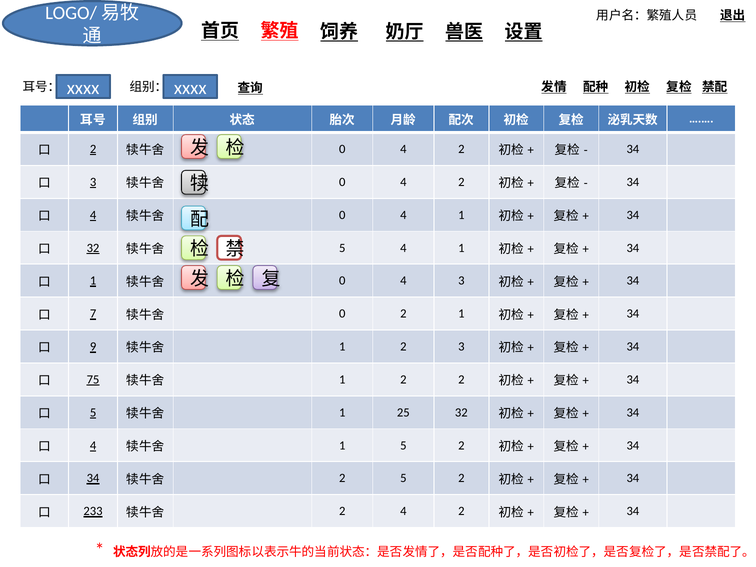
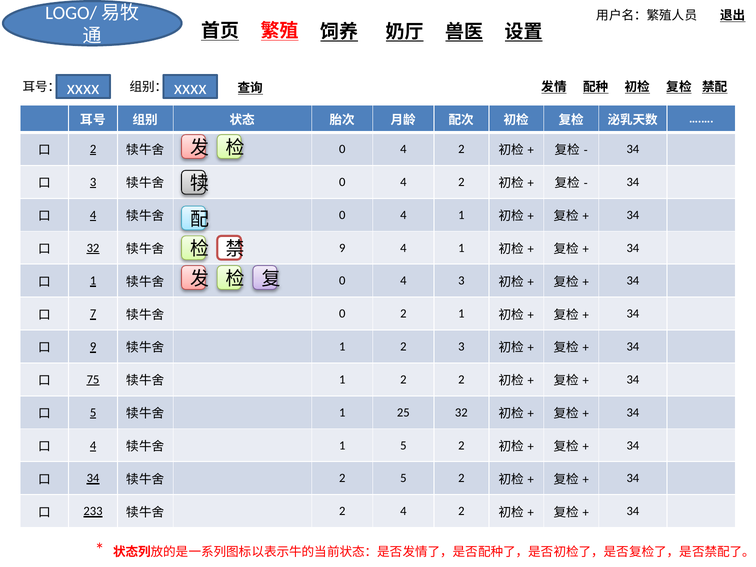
5: 5 -> 9 (342, 248)
